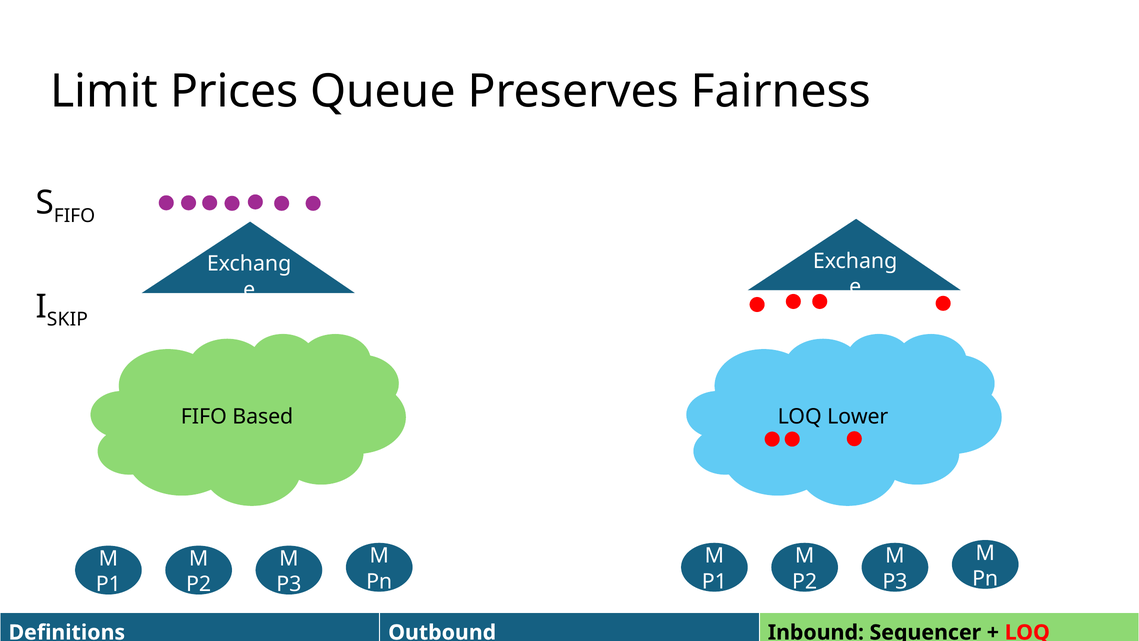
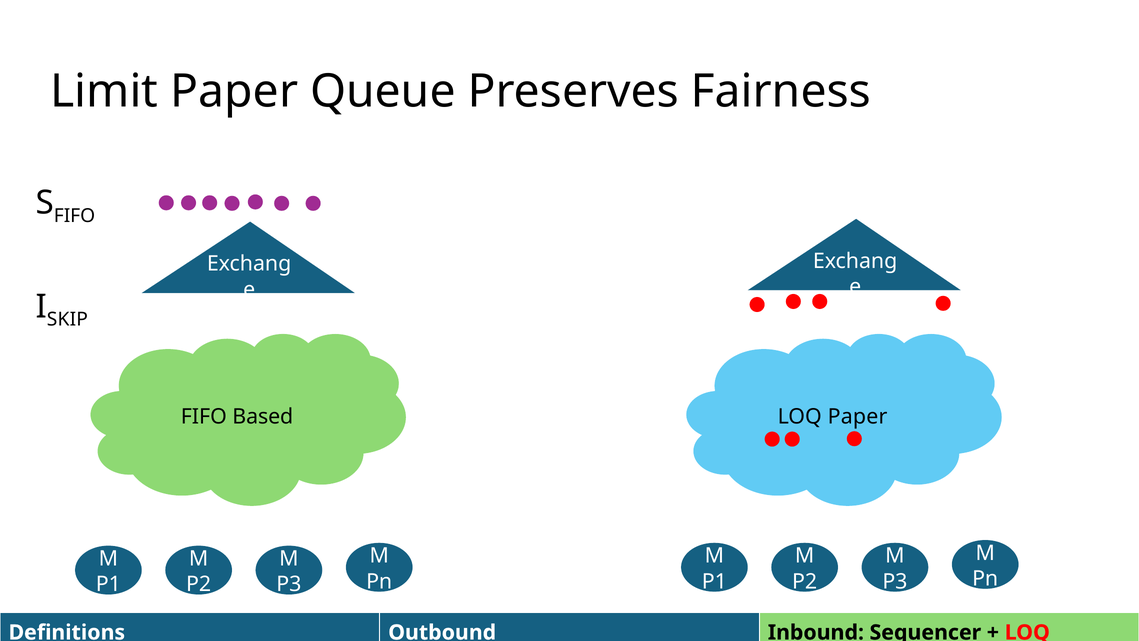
Limit Prices: Prices -> Paper (234, 92)
LOQ Lower: Lower -> Paper (858, 417)
